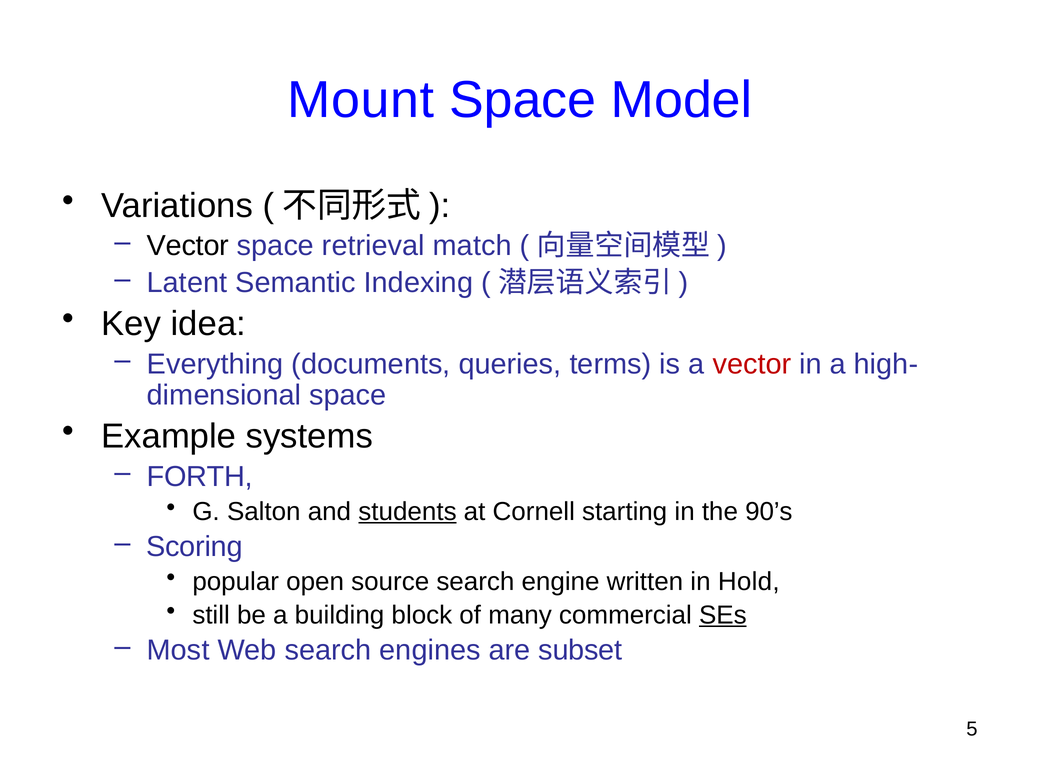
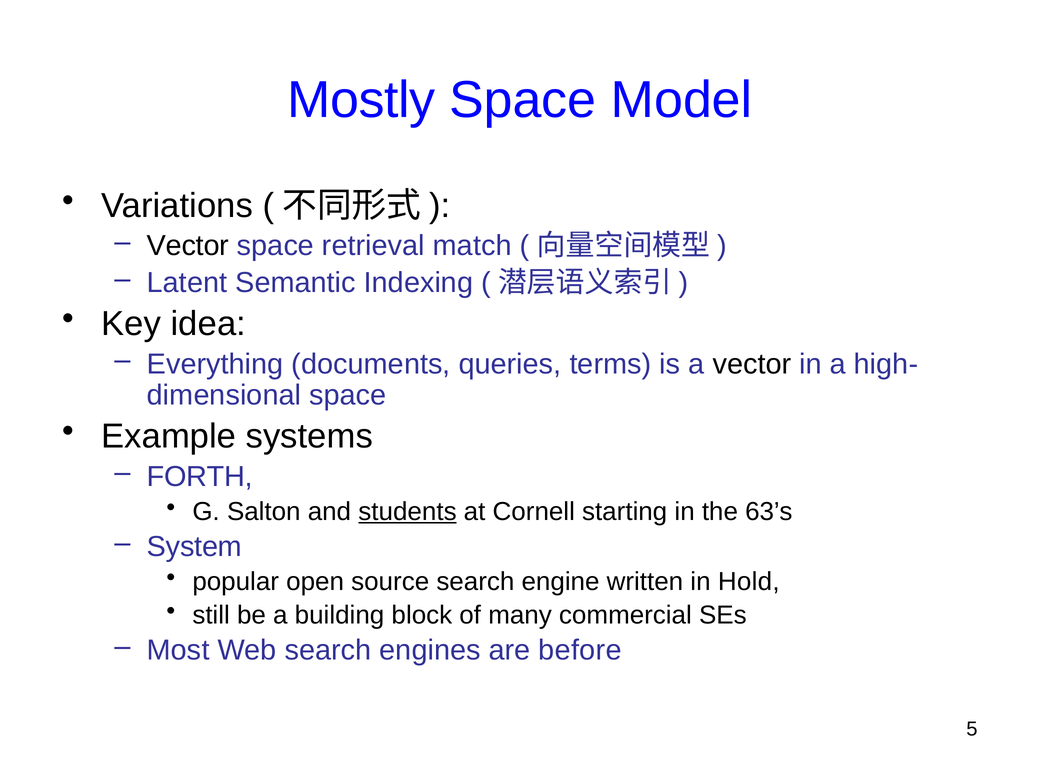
Mount: Mount -> Mostly (361, 100)
vector colour: red -> black (752, 364)
90’s: 90’s -> 63’s (769, 512)
Scoring: Scoring -> System (194, 547)
SEs underline: present -> none (723, 615)
subset: subset -> before (580, 650)
